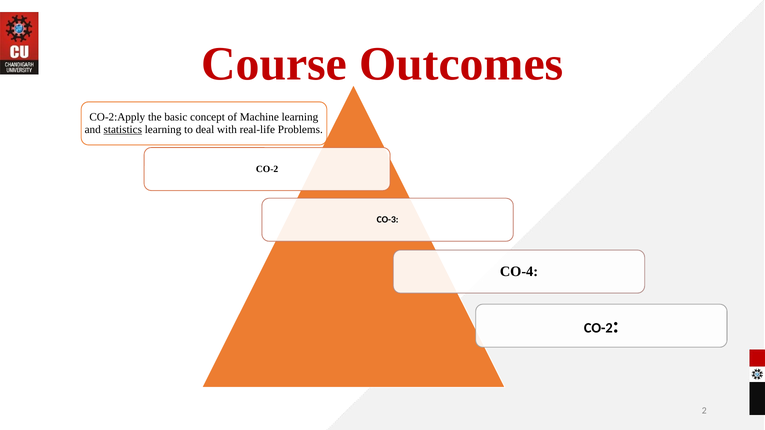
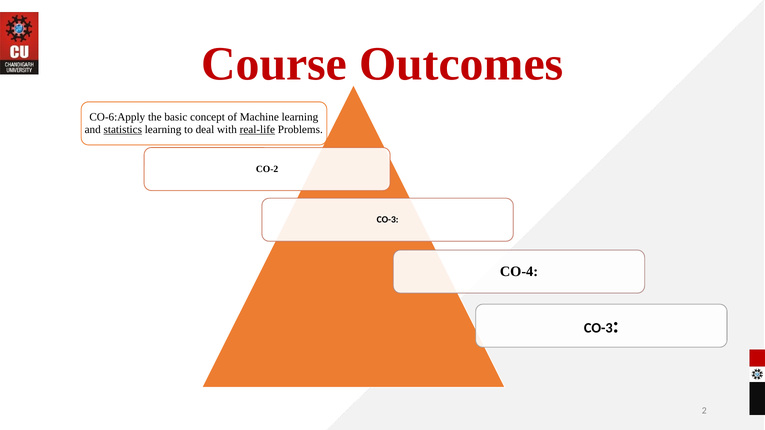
CO-2:Apply: CO-2:Apply -> CO-6:Apply (117, 117)
real-life underline: none -> present (257, 129)
CO-2: CO-2 -> CO-3 (598, 328)
